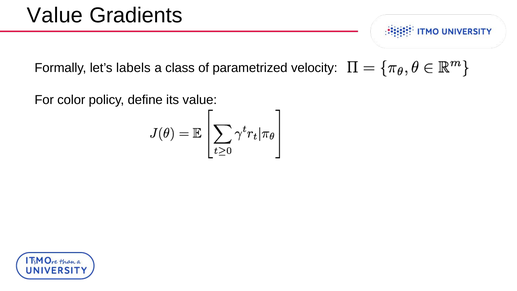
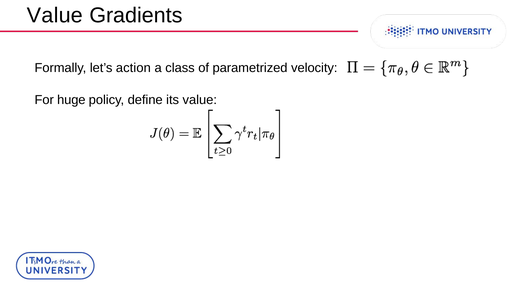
labels: labels -> action (133, 68)
color: color -> huge (71, 100)
